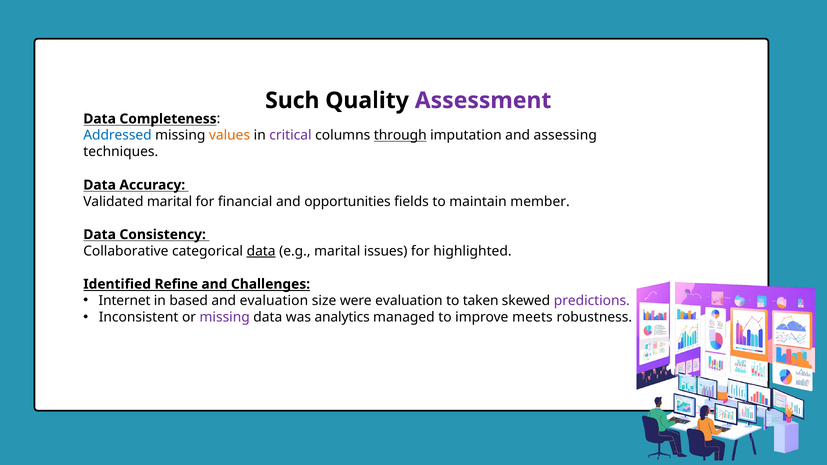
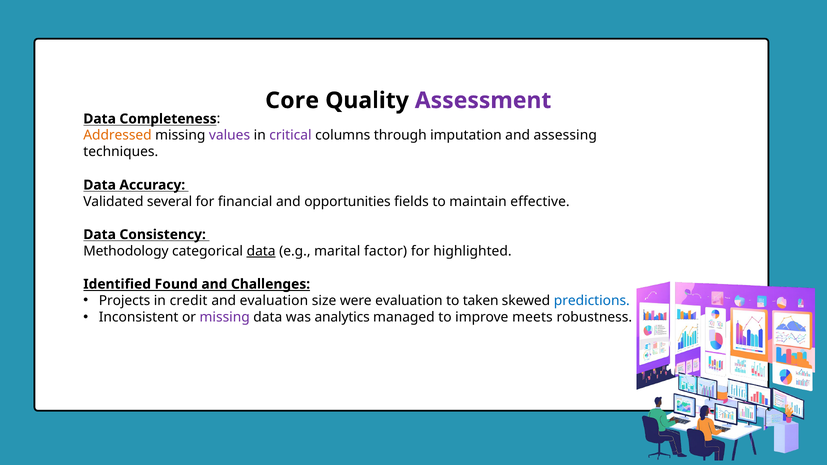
Such: Such -> Core (292, 101)
Addressed colour: blue -> orange (117, 135)
values colour: orange -> purple (230, 135)
through underline: present -> none (400, 135)
Validated marital: marital -> several (170, 202)
member: member -> effective (540, 202)
Collaborative: Collaborative -> Methodology (126, 251)
issues: issues -> factor (386, 251)
Refine: Refine -> Found (176, 284)
Internet: Internet -> Projects (125, 301)
based: based -> credit (189, 301)
predictions colour: purple -> blue (592, 301)
